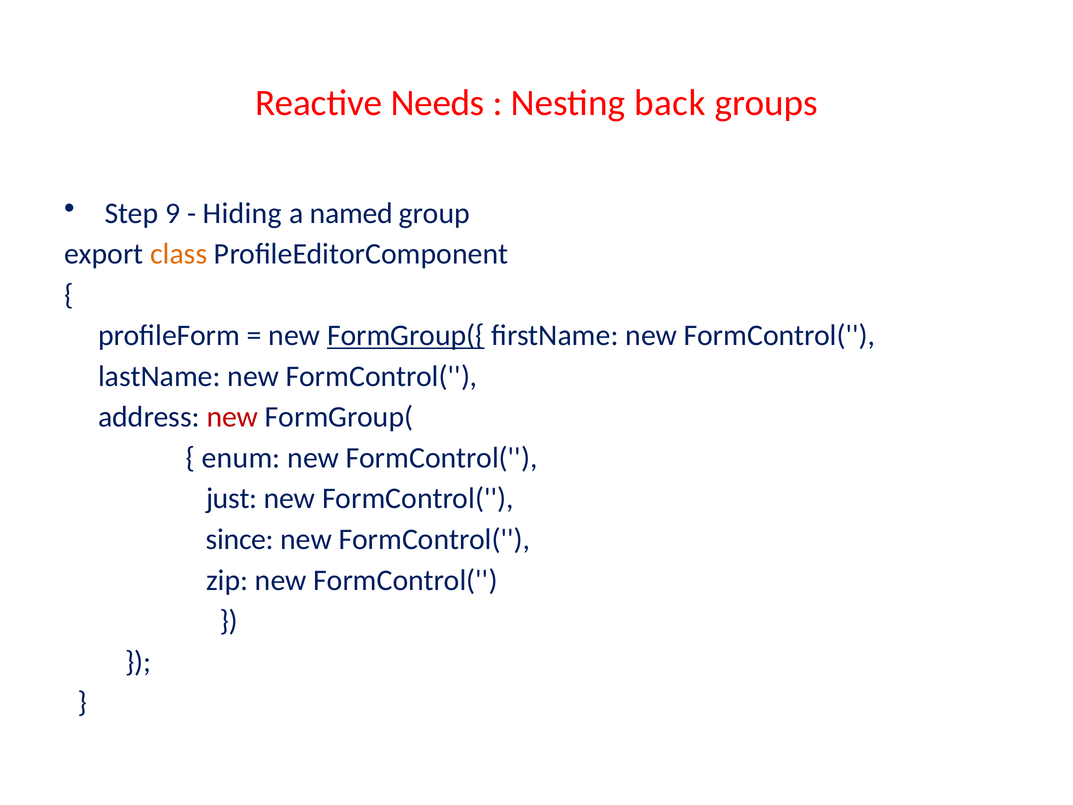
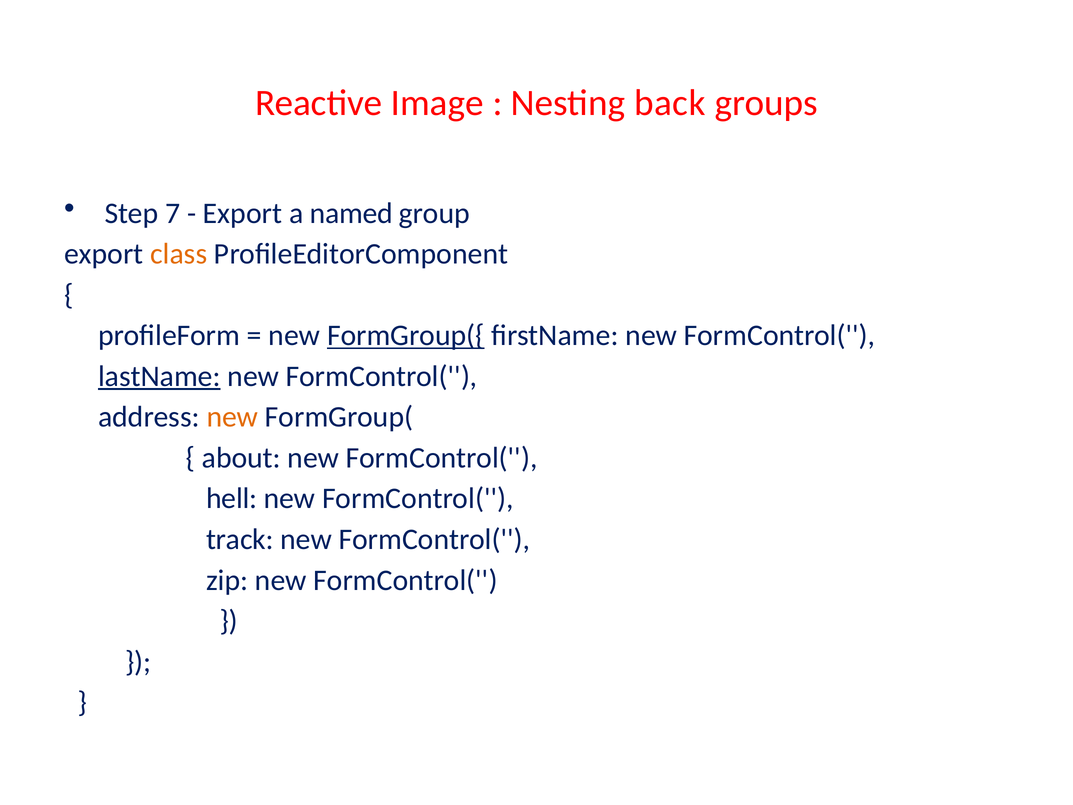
Needs: Needs -> Image (437, 103)
9: 9 -> 7 (173, 213)
Hiding: Hiding -> Export (243, 213)
lastName underline: none -> present (159, 376)
new colour: red -> orange (232, 417)
enum: enum -> about (241, 458)
just: just -> hell (232, 498)
since: since -> track (240, 539)
